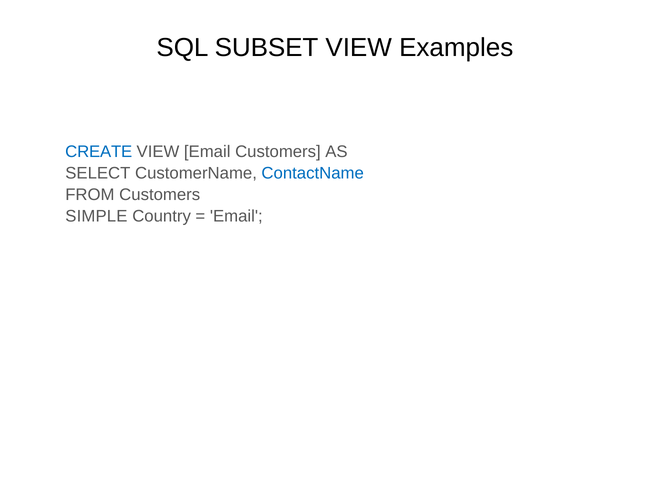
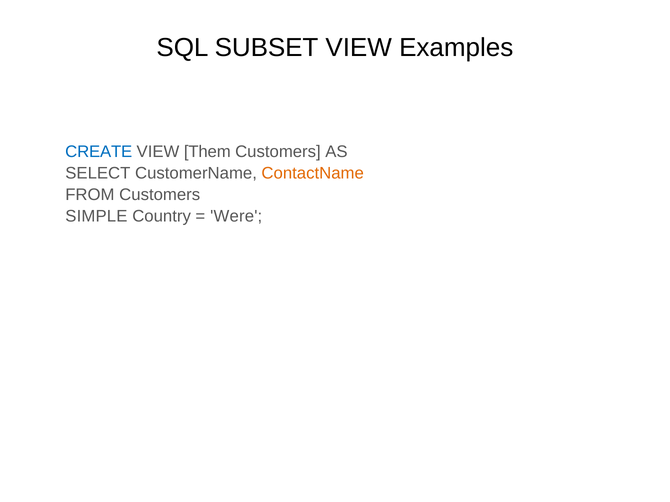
VIEW Email: Email -> Them (207, 152)
ContactName colour: blue -> orange (313, 173)
Email: Email -> Were (236, 216)
